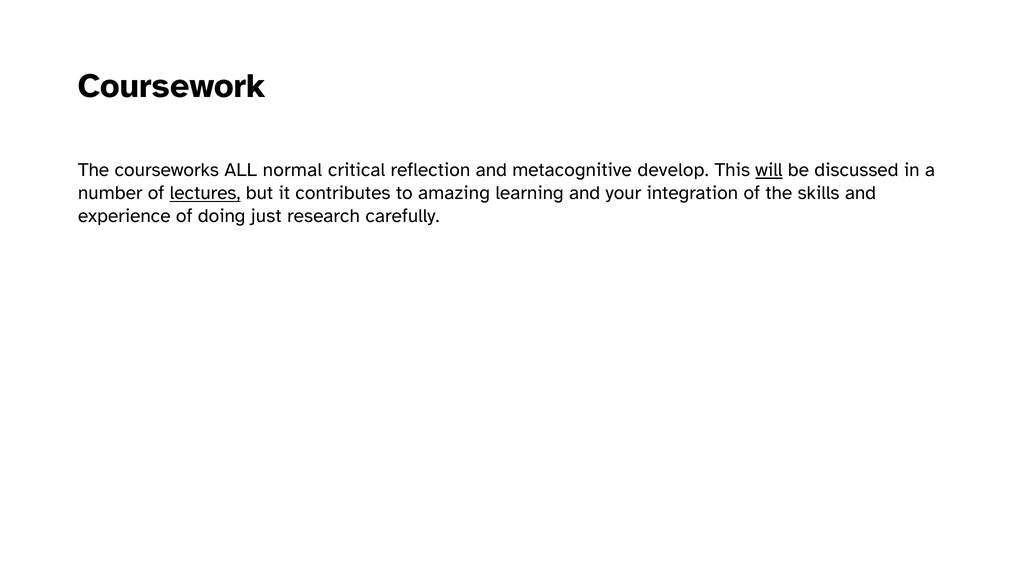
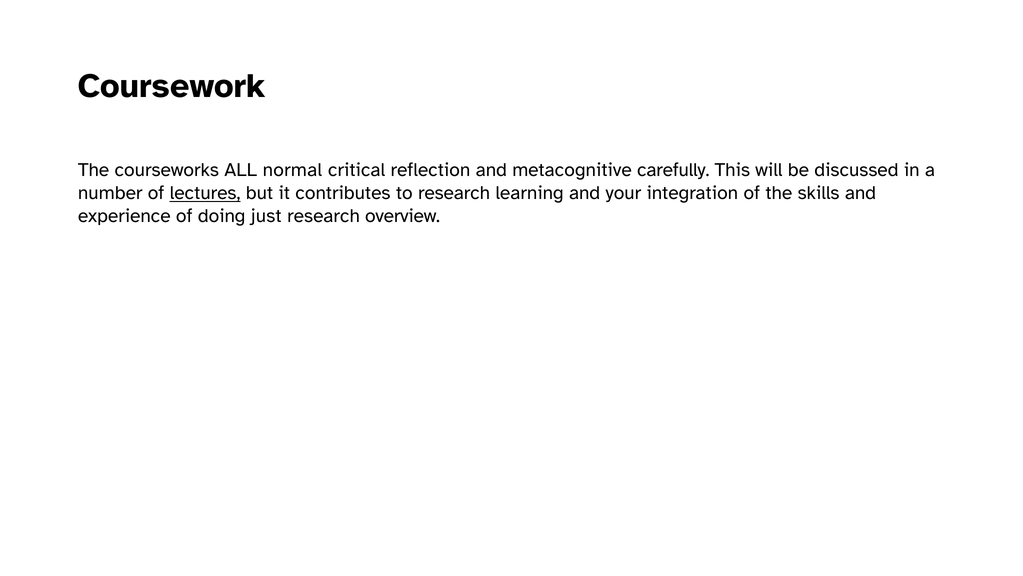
develop: develop -> carefully (673, 170)
will underline: present -> none (769, 170)
to amazing: amazing -> research (454, 193)
carefully: carefully -> overview (403, 216)
